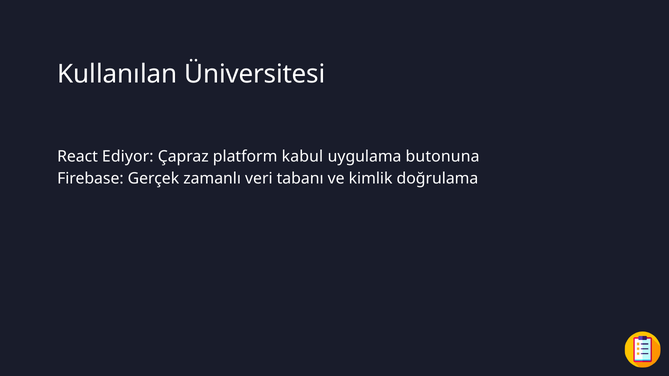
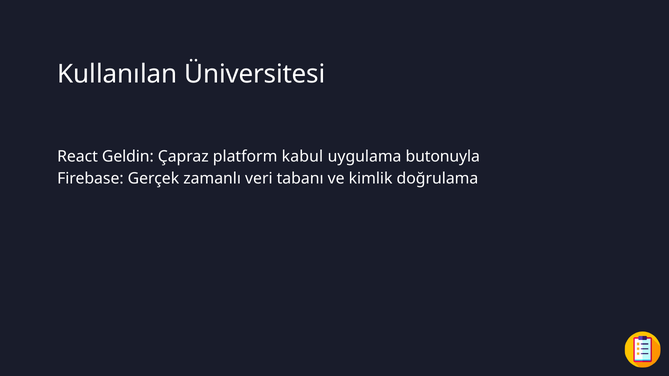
Ediyor: Ediyor -> Geldin (128, 157)
butonuna: butonuna -> butonuyla (443, 157)
